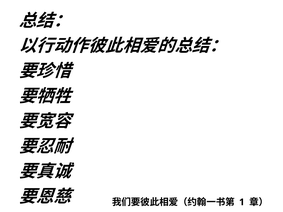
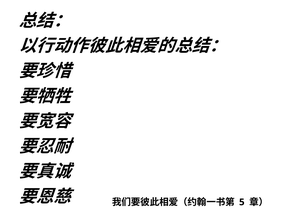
1: 1 -> 5 (242, 202)
